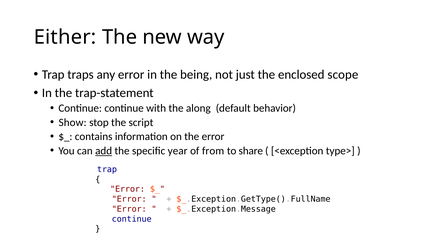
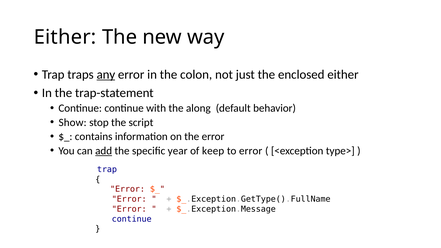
any underline: none -> present (106, 75)
being: being -> colon (196, 75)
enclosed scope: scope -> either (343, 75)
from: from -> keep (213, 151)
to share: share -> error (251, 151)
